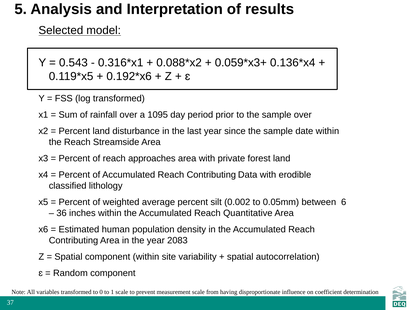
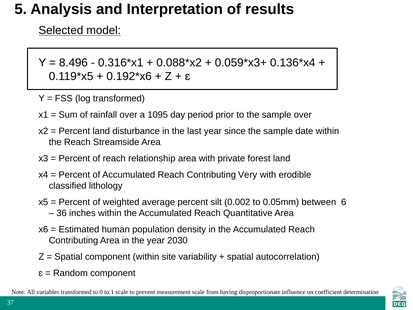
0.543: 0.543 -> 8.496 (73, 63)
approaches: approaches -> relationship (152, 158)
Data: Data -> Very (248, 175)
2083: 2083 -> 2030 (177, 240)
